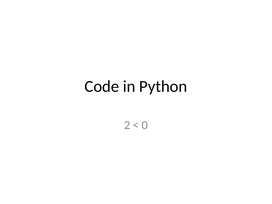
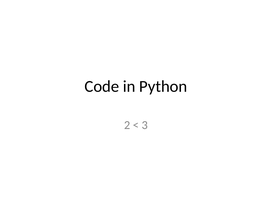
0: 0 -> 3 (145, 125)
